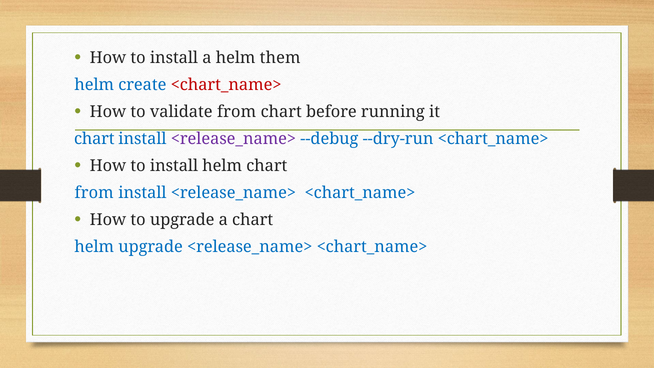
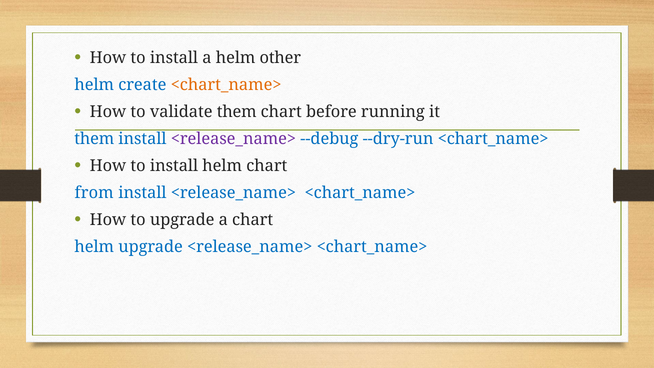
them: them -> other (280, 58)
<chart_name> colour: red -> orange (226, 85)
validate from: from -> them (237, 112)
chart: chart -> them (94, 139)
